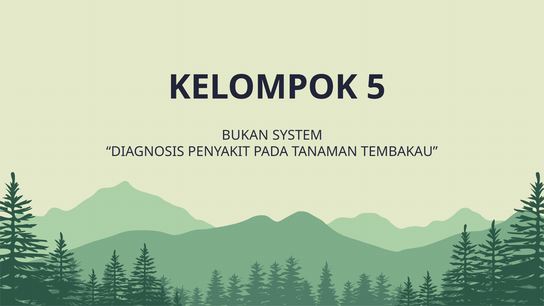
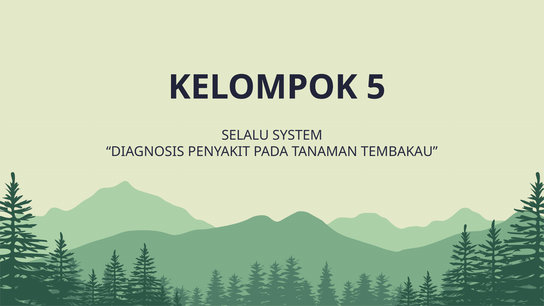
BUKAN: BUKAN -> SELALU (245, 135)
